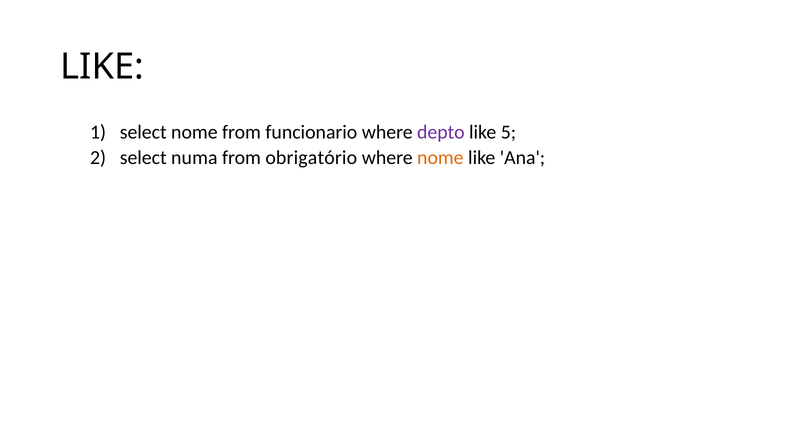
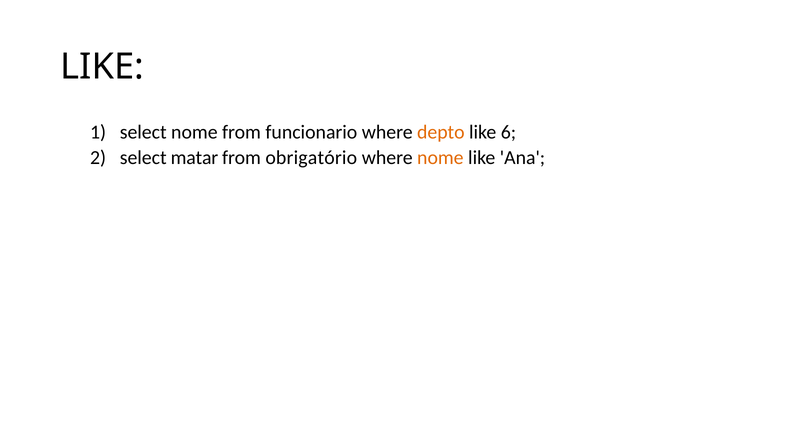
depto colour: purple -> orange (441, 132)
5: 5 -> 6 (508, 132)
numa: numa -> matar (194, 158)
